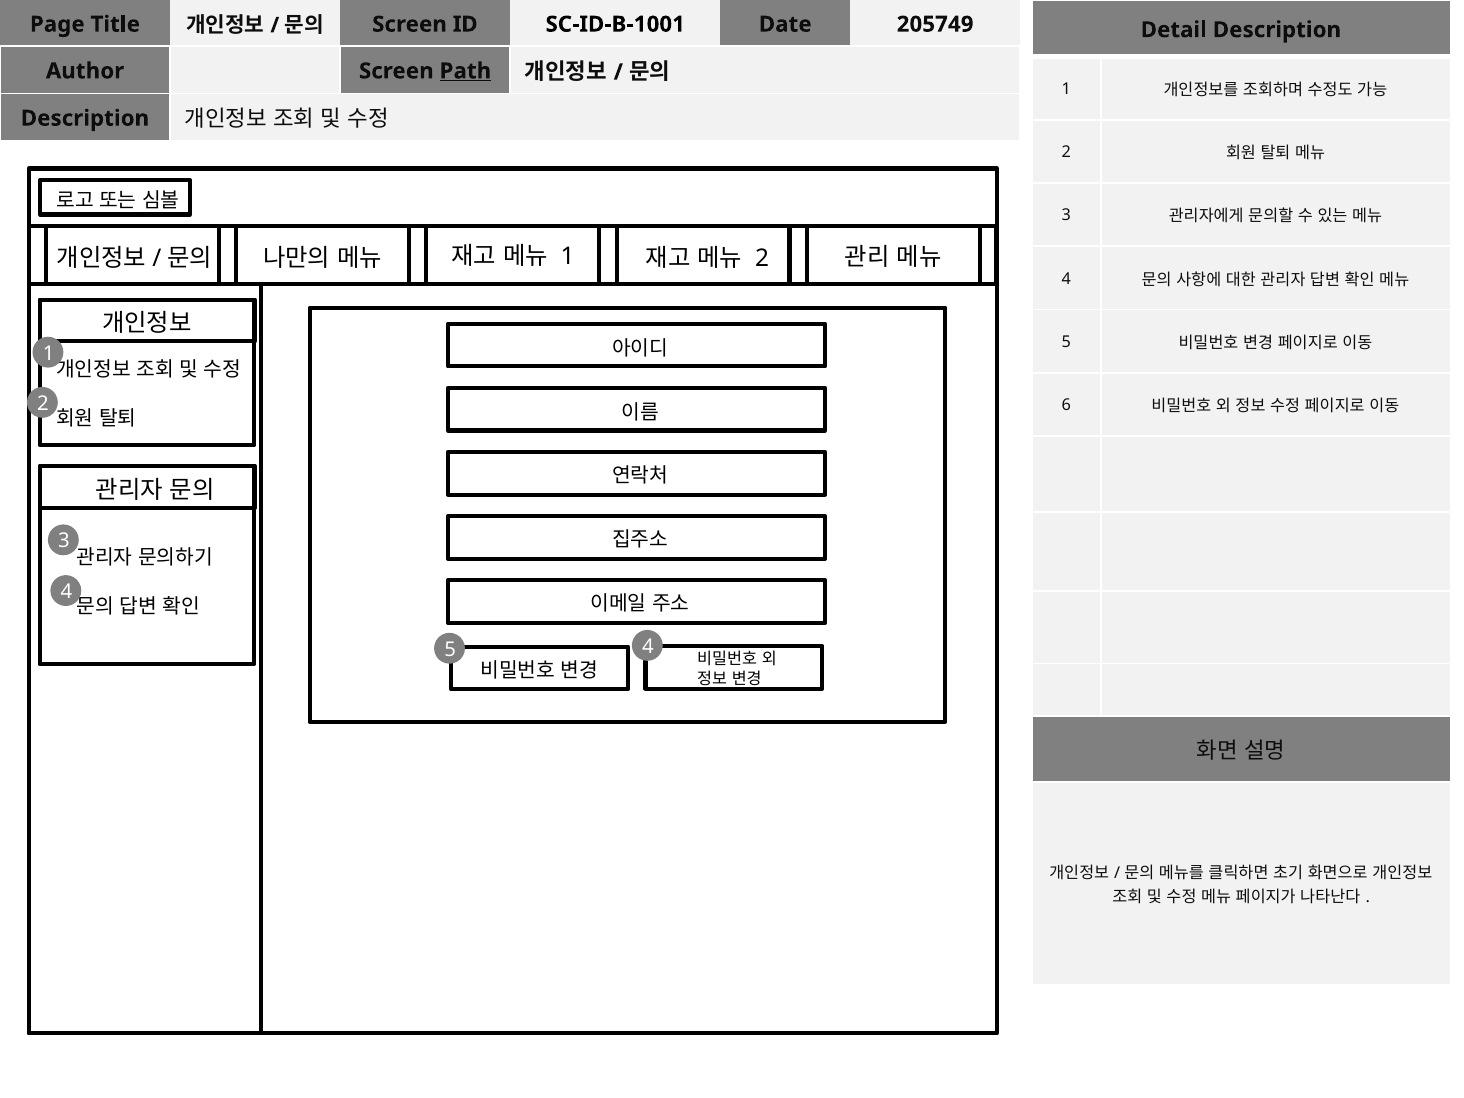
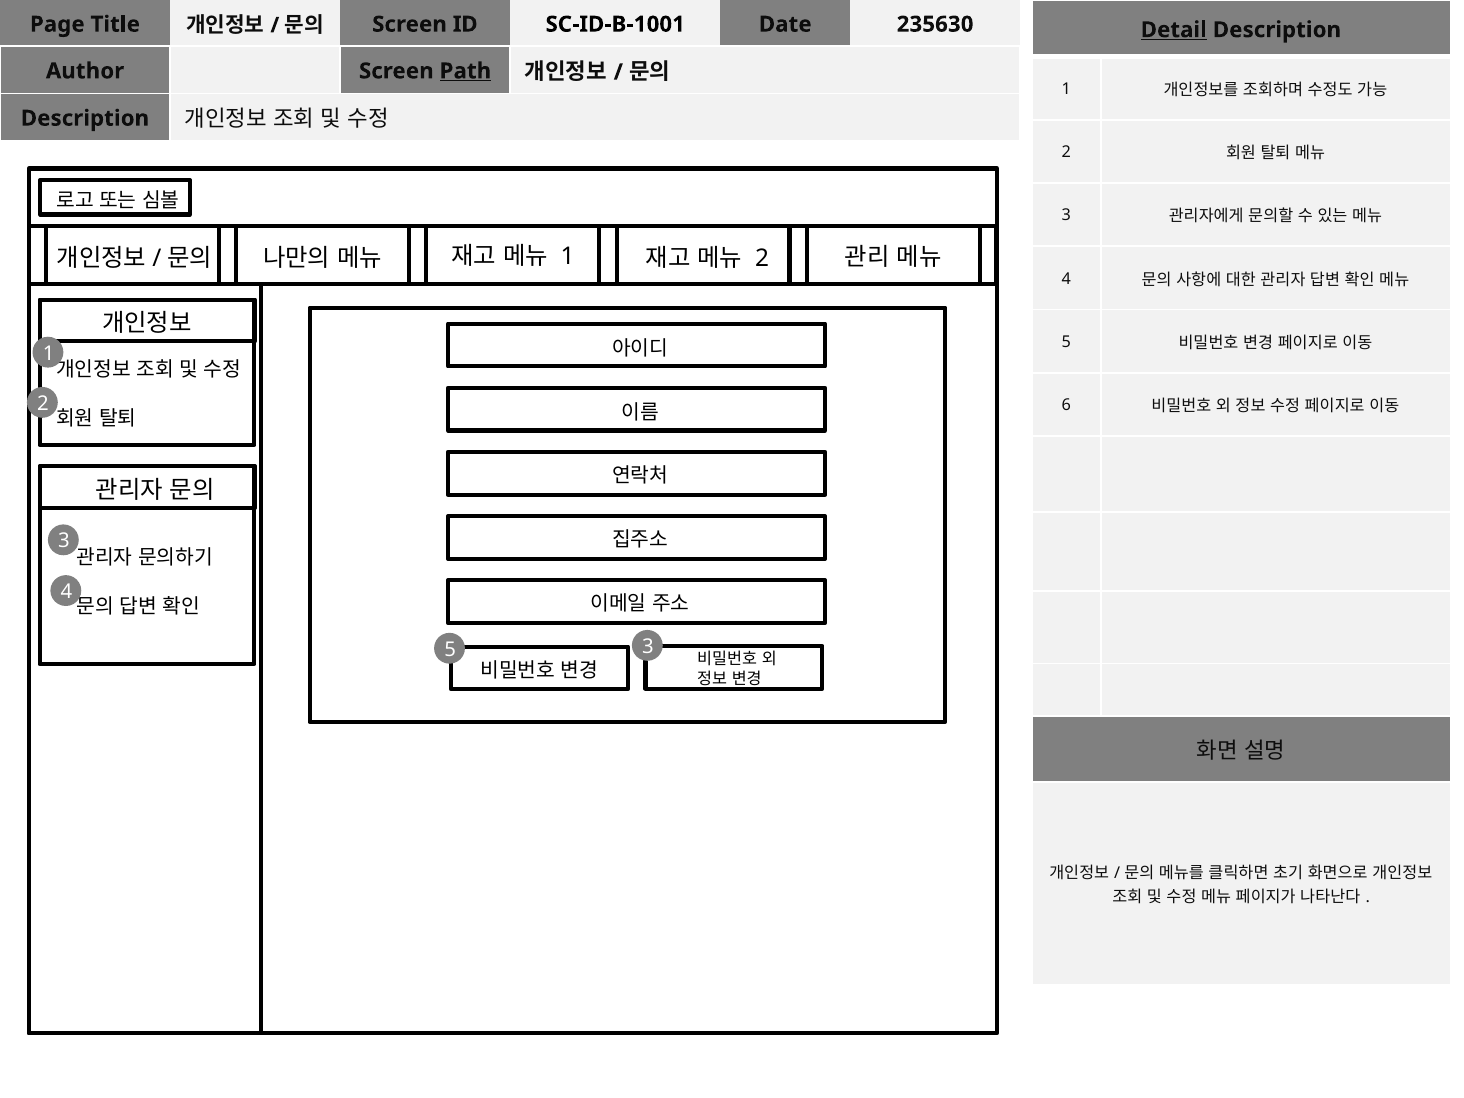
205749: 205749 -> 235630 (935, 24)
Detail underline: none -> present (1174, 30)
5 4: 4 -> 3 (648, 646)
